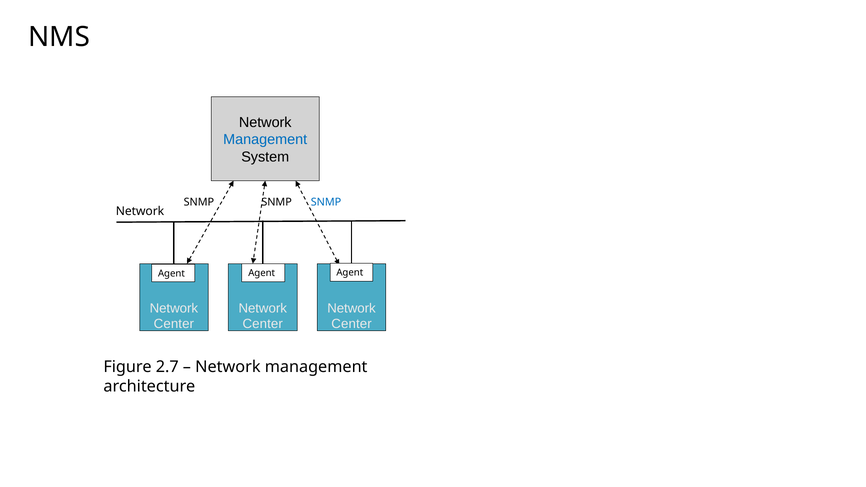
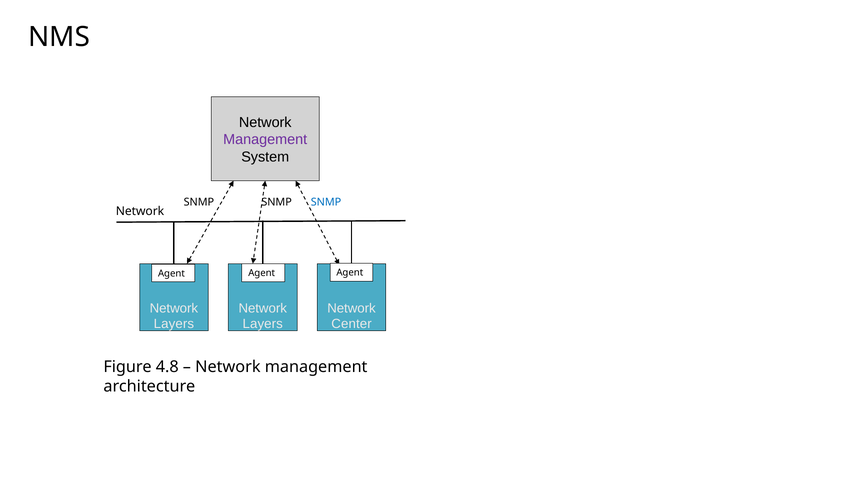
Management colour: blue -> purple (265, 140)
Center: Center -> Layers (174, 324)
Center: Center -> Layers (263, 324)
2.7: 2.7 -> 4.8 (167, 367)
